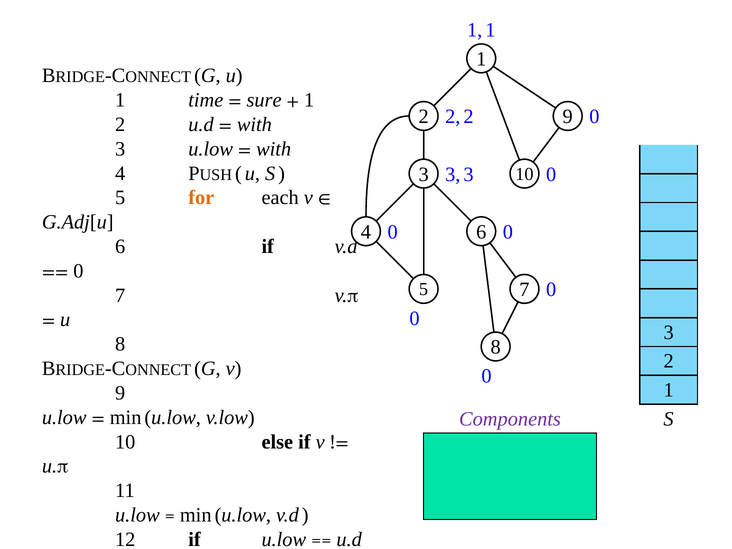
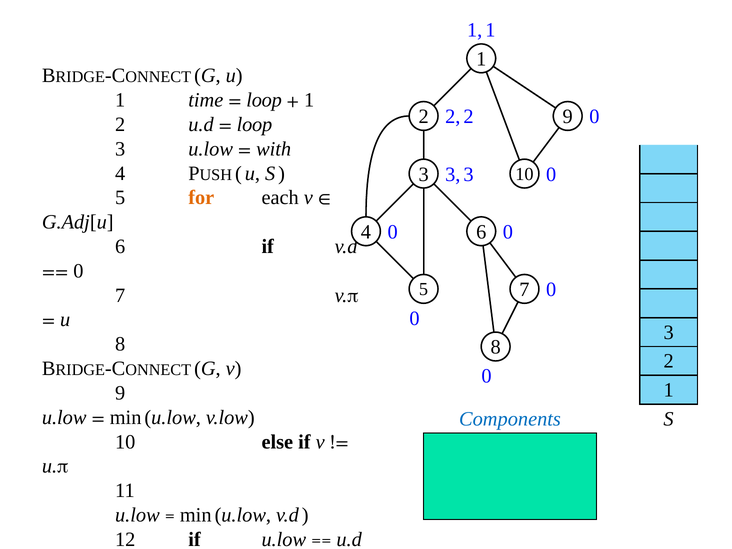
sure: sure -> loop (264, 100)
with: with -> loop (254, 124)
Components colour: purple -> blue (510, 419)
